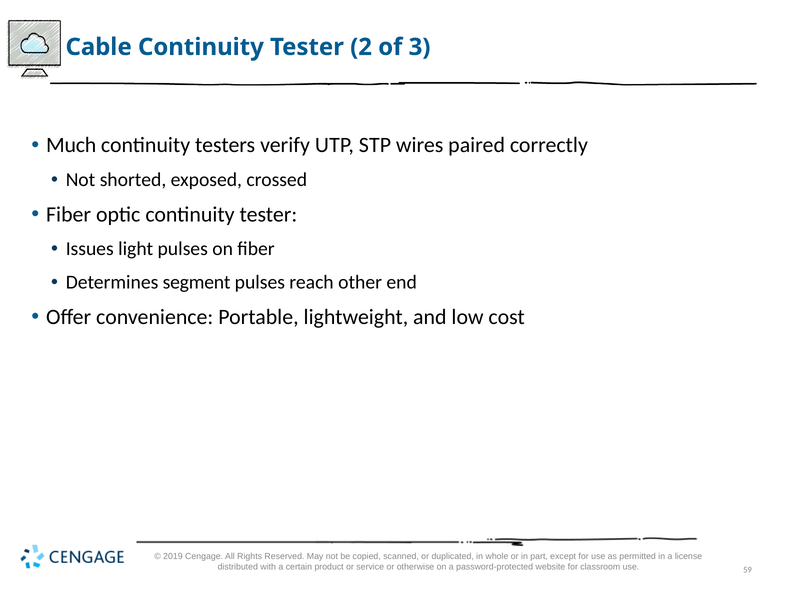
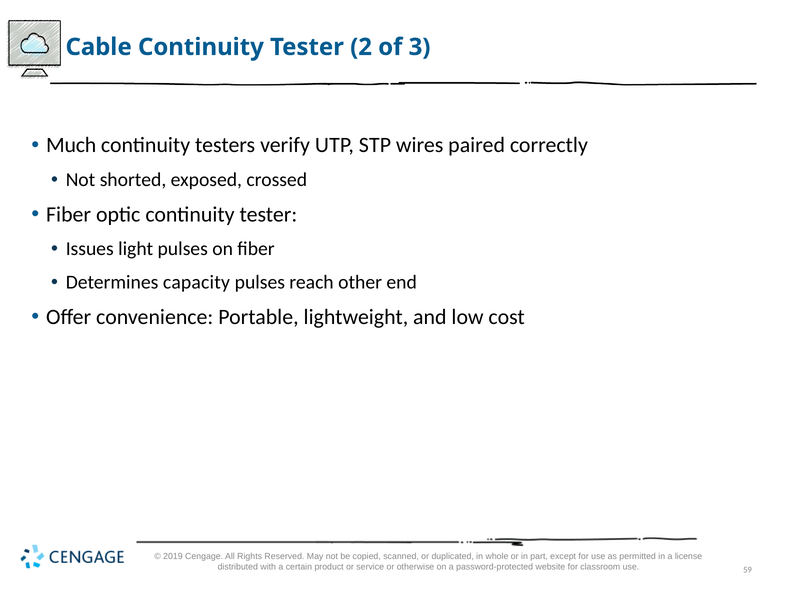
segment: segment -> capacity (196, 282)
